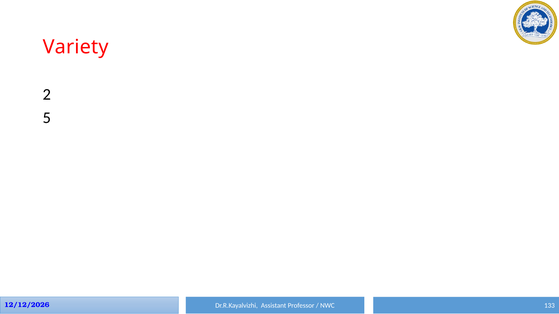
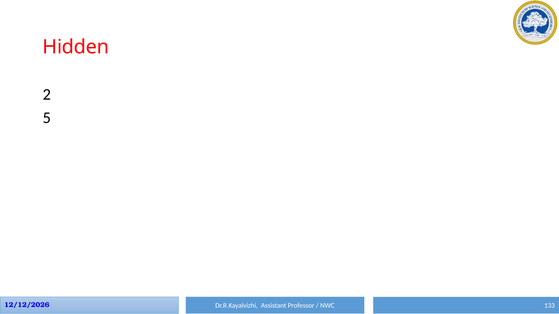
Variety: Variety -> Hidden (76, 47)
